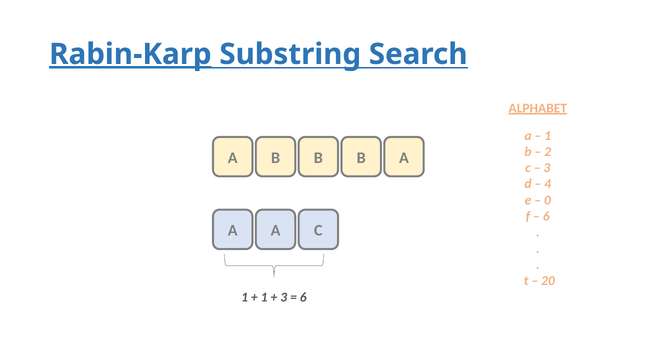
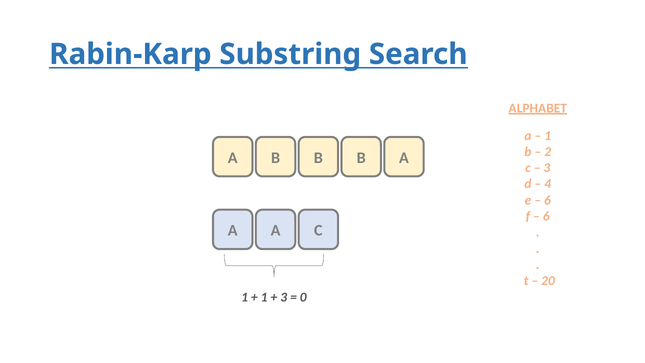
Rabin-Karp underline: present -> none (130, 54)
0: 0 -> 6 (547, 200)
6: 6 -> 0 (303, 297)
